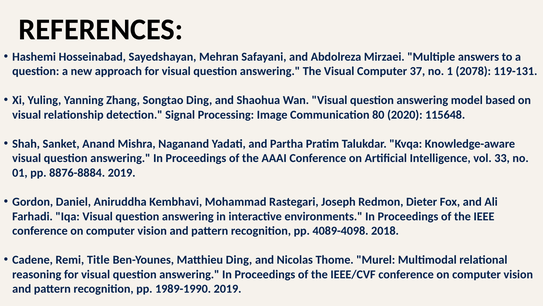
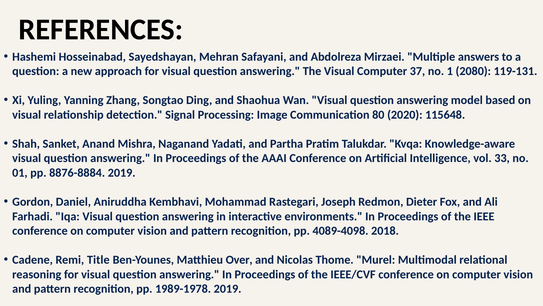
2078: 2078 -> 2080 (473, 71)
Matthieu Ding: Ding -> Over (239, 259)
1989-1990: 1989-1990 -> 1989-1978 (183, 288)
